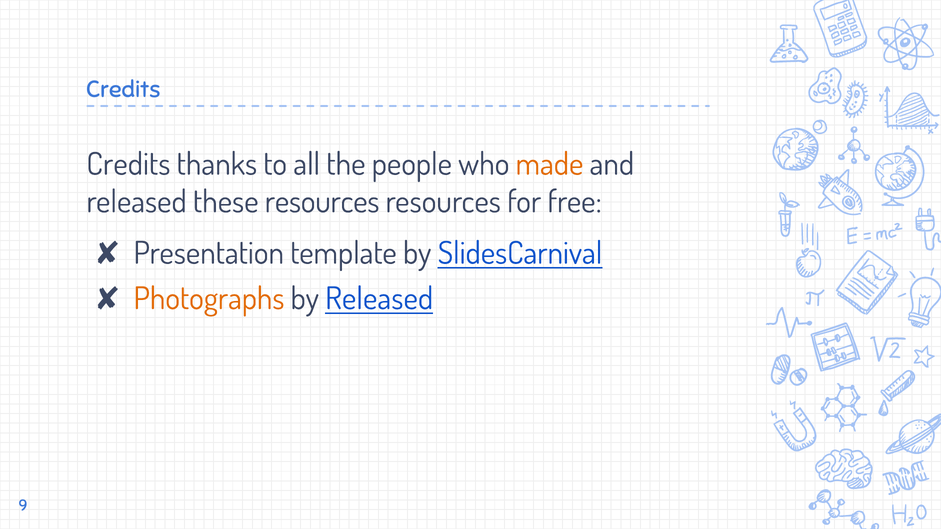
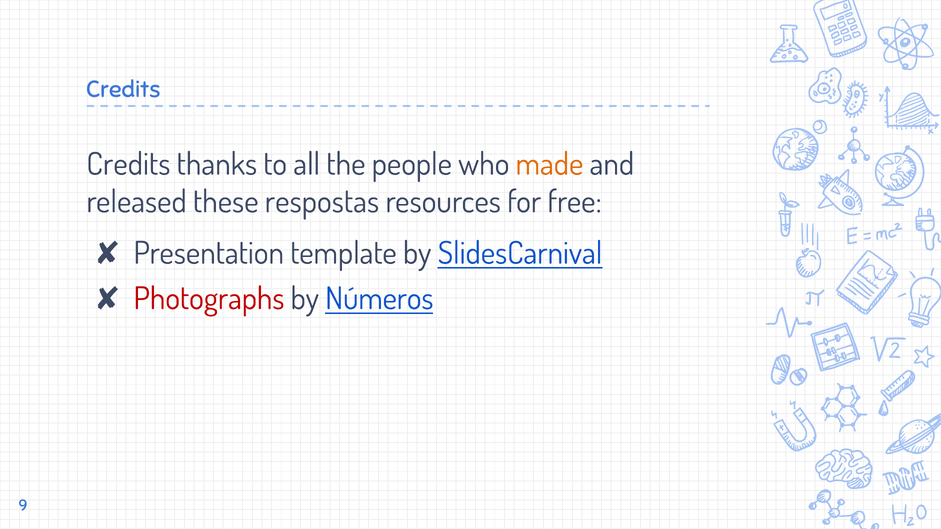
these resources: resources -> respostas (322, 202)
Photographs colour: orange -> red (209, 299)
by Released: Released -> Números (379, 299)
